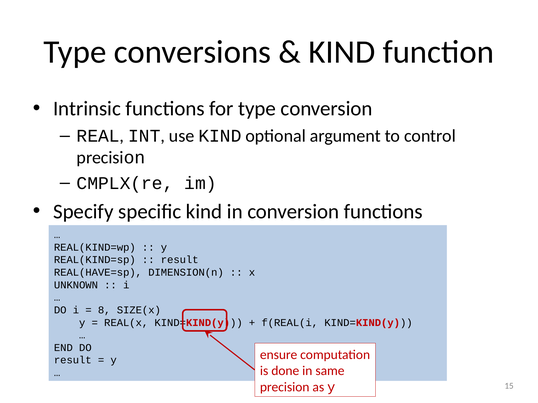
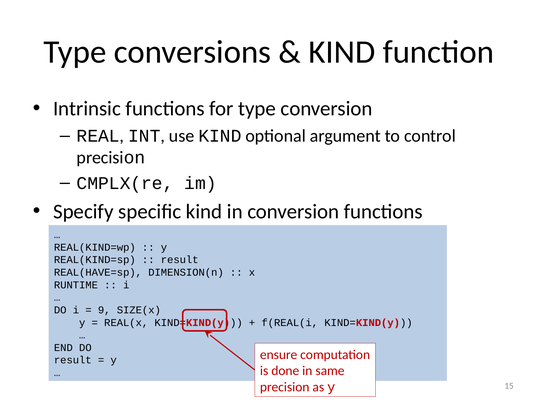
UNKNOWN: UNKNOWN -> RUNTIME (76, 285)
8: 8 -> 9 (104, 310)
